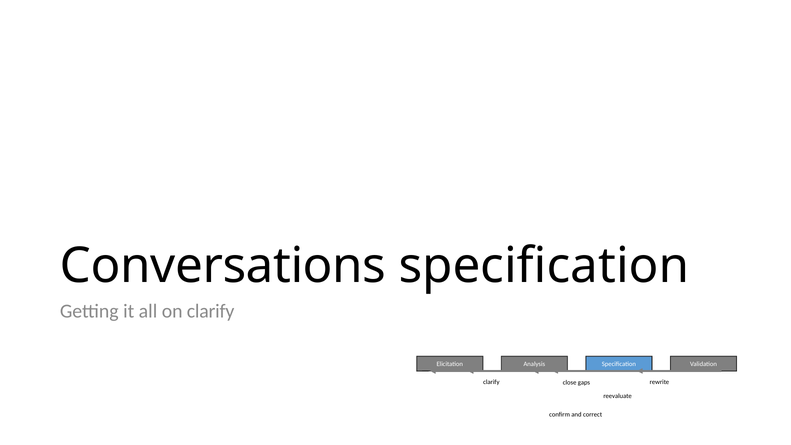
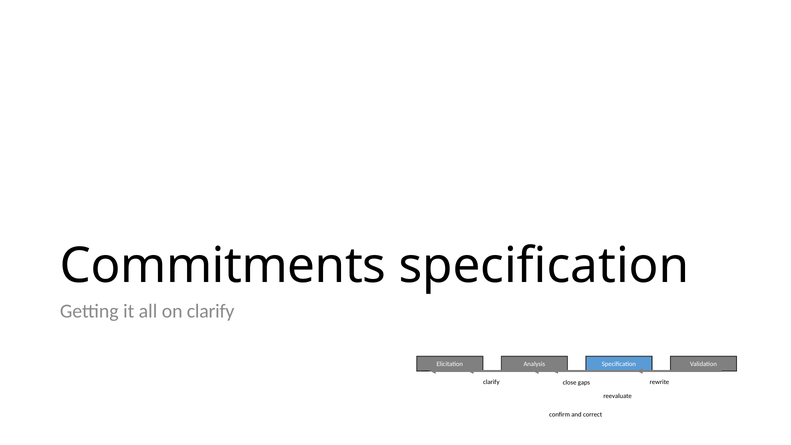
Conversations: Conversations -> Commitments (223, 266)
